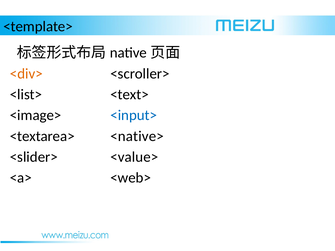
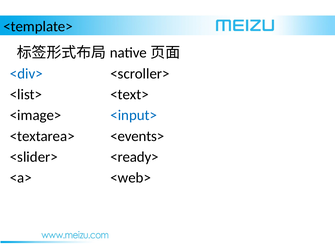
<div> colour: orange -> blue (26, 74)
<native>: <native> -> <events> (137, 136)
<value>: <value> -> <ready> (134, 157)
